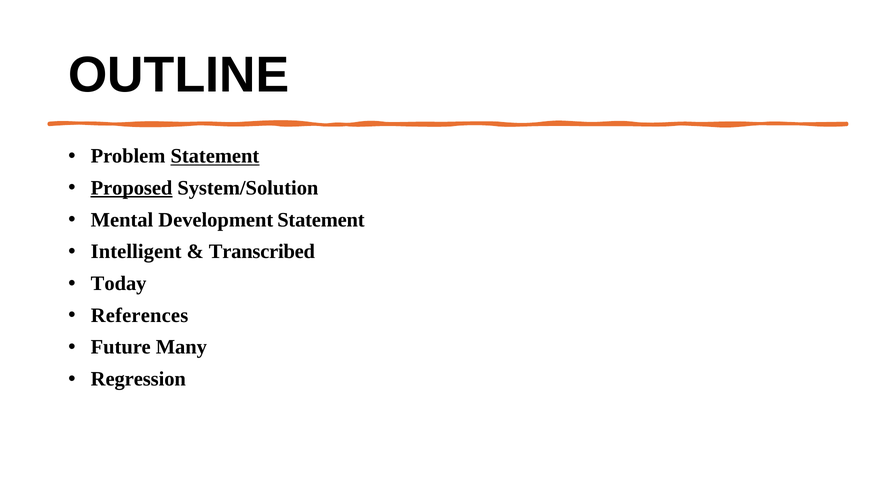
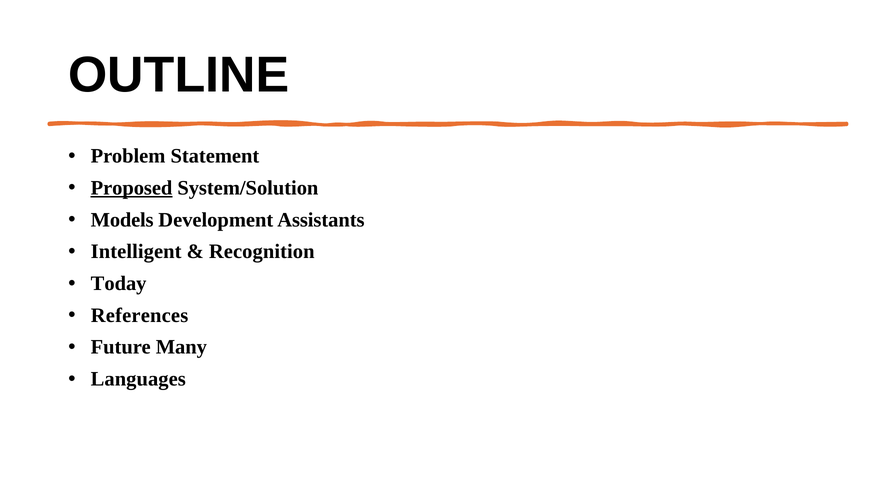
Statement underline: present -> none (215, 156)
Mental: Mental -> Models (122, 220)
Development Statement: Statement -> Assistants (321, 220)
Transcribed: Transcribed -> Recognition (262, 252)
Regression: Regression -> Languages (138, 379)
